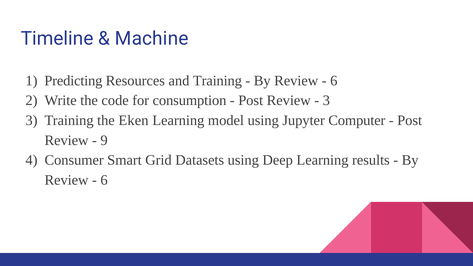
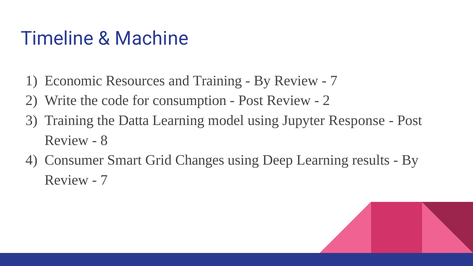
Predicting: Predicting -> Economic (73, 81)
6: 6 -> 7 (334, 81)
3: 3 -> 2 (326, 101)
Eken: Eken -> Datta (134, 120)
Computer: Computer -> Response (357, 120)
9: 9 -> 8 (104, 140)
Datasets: Datasets -> Changes (200, 160)
6: 6 -> 7 (104, 180)
